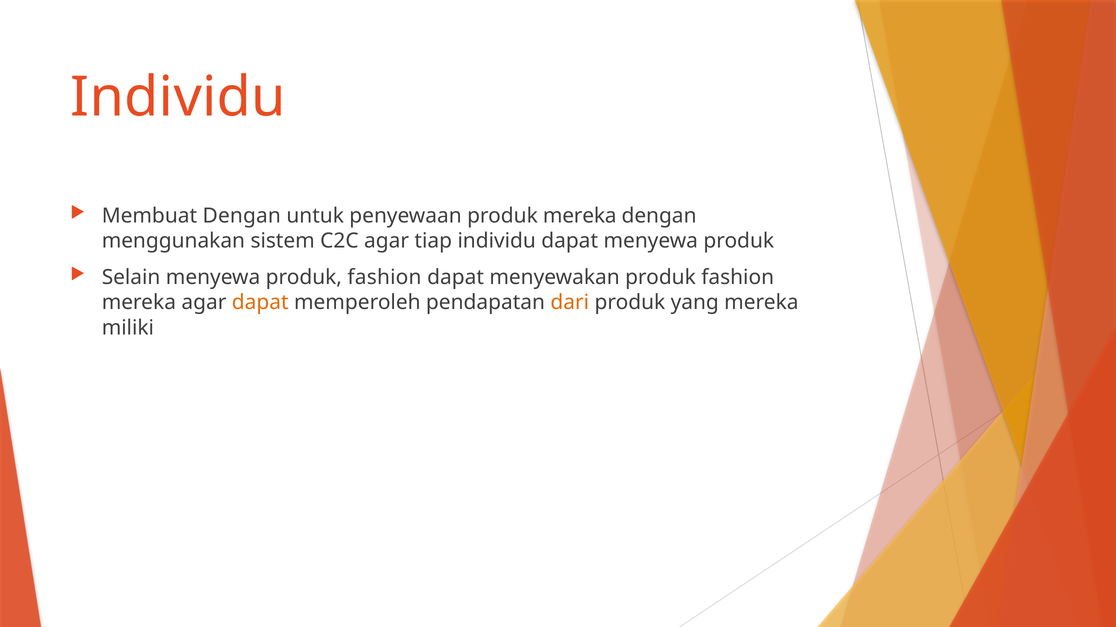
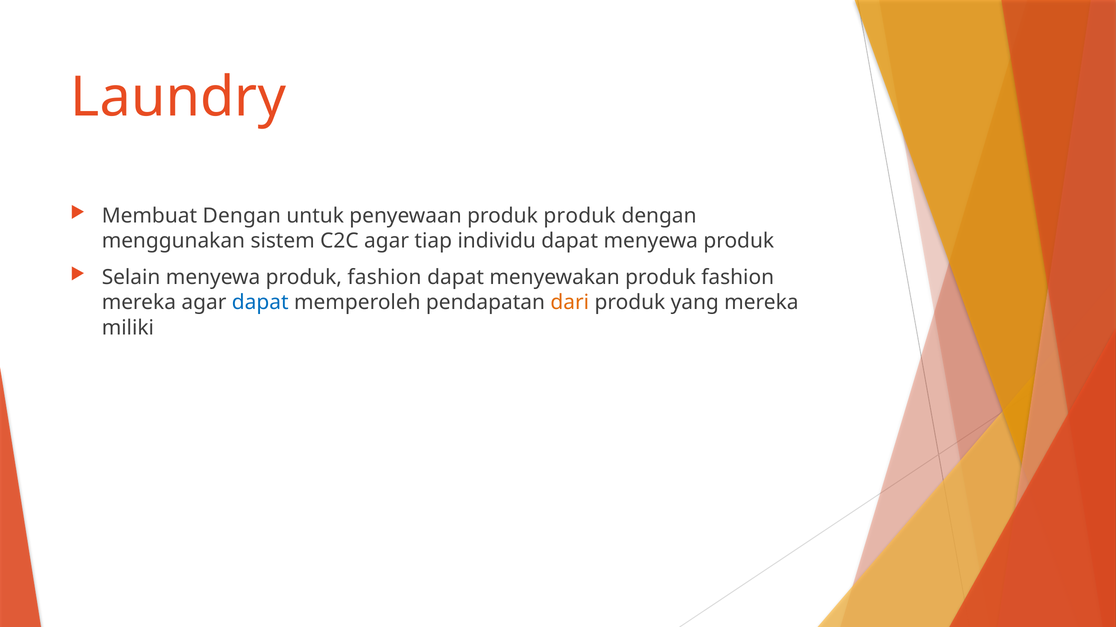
Individu: Individu -> Laundry (178, 97)
produk mereka: mereka -> produk (580, 216)
dapat colour: orange -> blue (260, 303)
